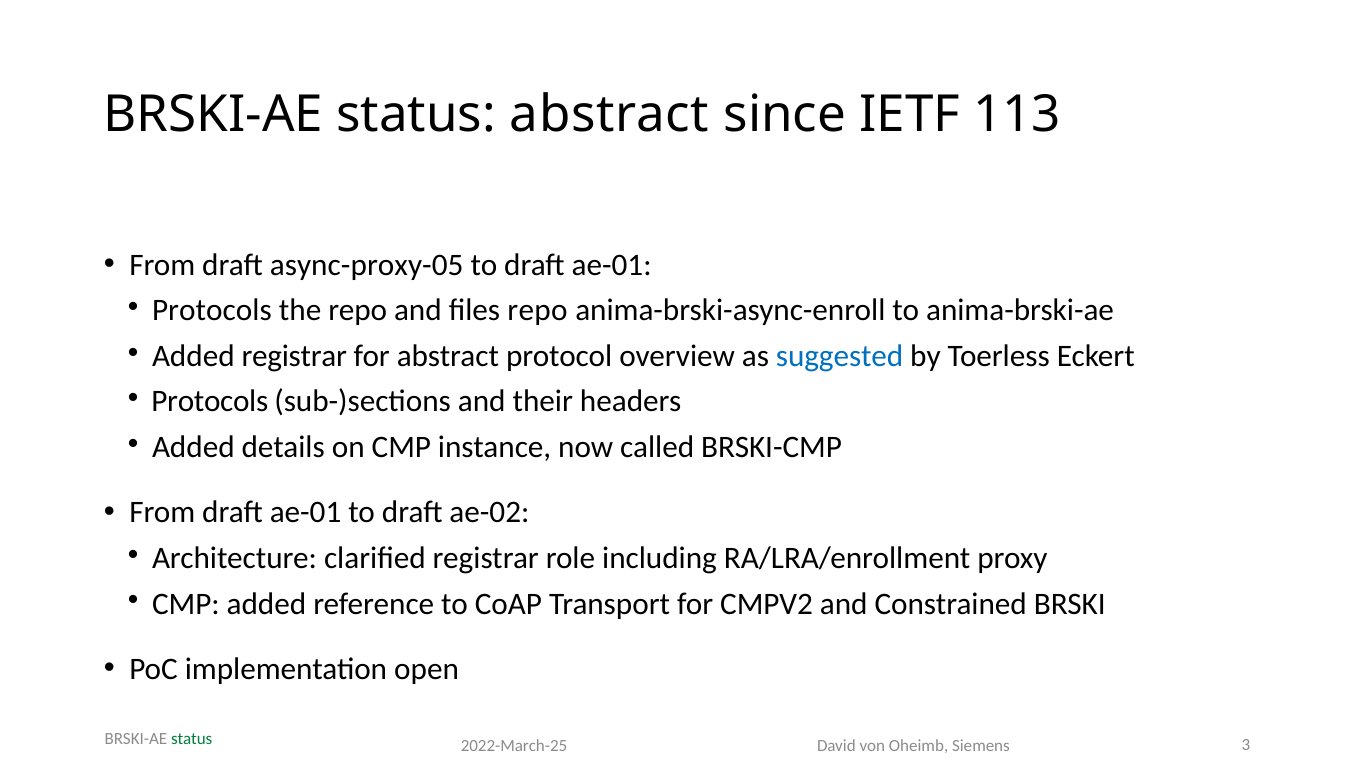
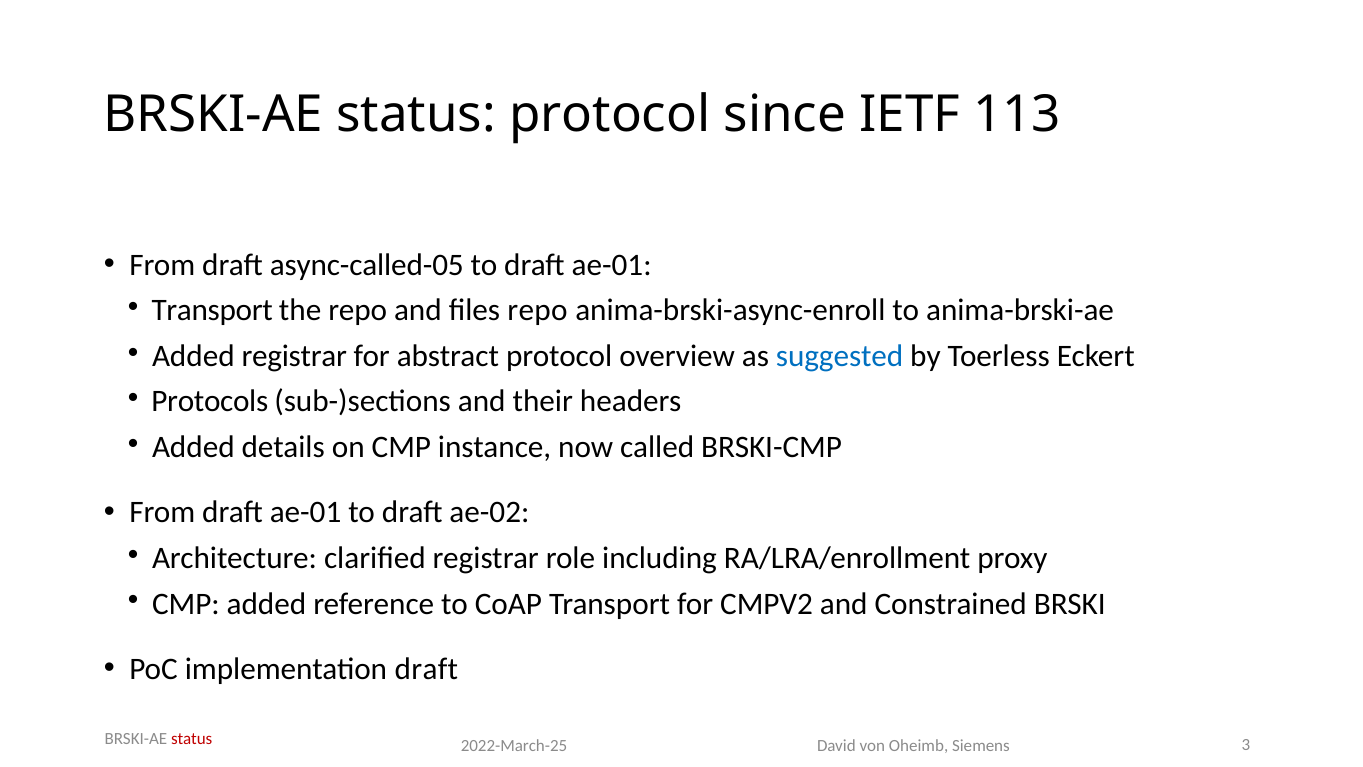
status abstract: abstract -> protocol (610, 114)
async-proxy-05: async-proxy-05 -> async-called-05 (367, 265)
Protocols: Protocols -> Transport (212, 310)
implementation open: open -> draft (426, 669)
status colour: green -> red (192, 739)
